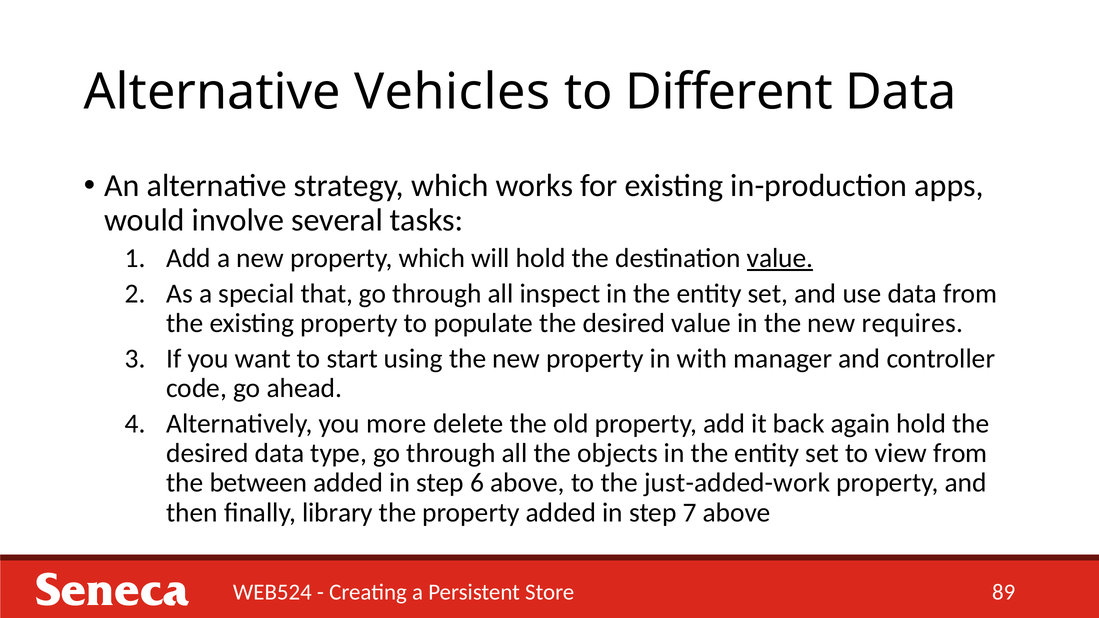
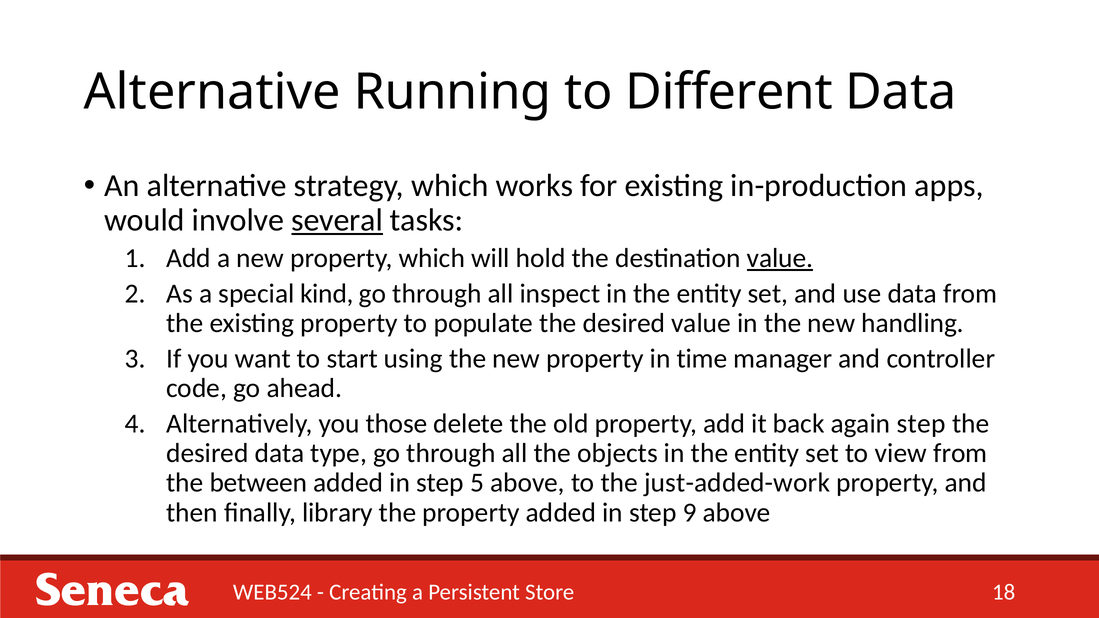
Vehicles: Vehicles -> Running (453, 92)
several underline: none -> present (337, 220)
that: that -> kind (327, 294)
requires: requires -> handling (913, 323)
with: with -> time (702, 359)
more: more -> those (397, 424)
again hold: hold -> step (921, 424)
6: 6 -> 5 (477, 483)
7: 7 -> 9 (690, 513)
89: 89 -> 18 (1004, 592)
